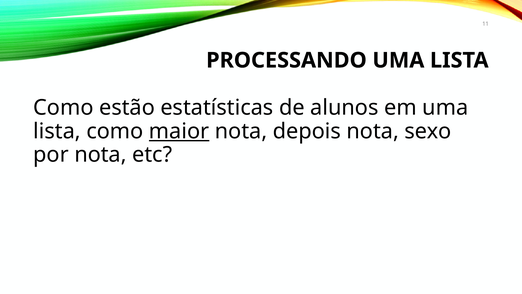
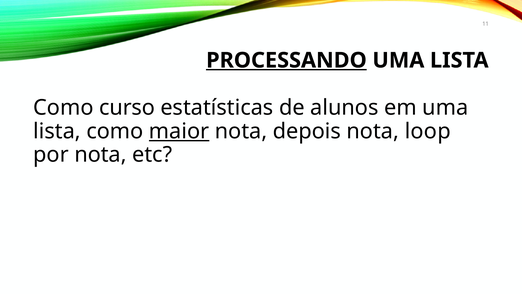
PROCESSANDO underline: none -> present (286, 60)
estão: estão -> curso (127, 108)
sexo: sexo -> loop (428, 131)
